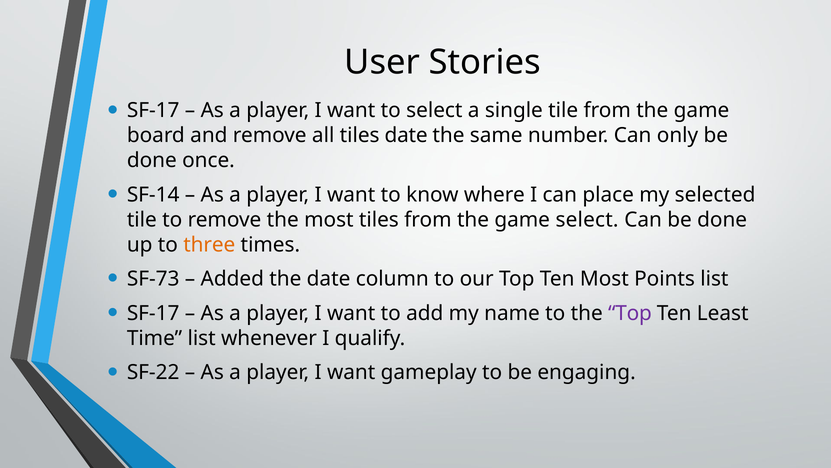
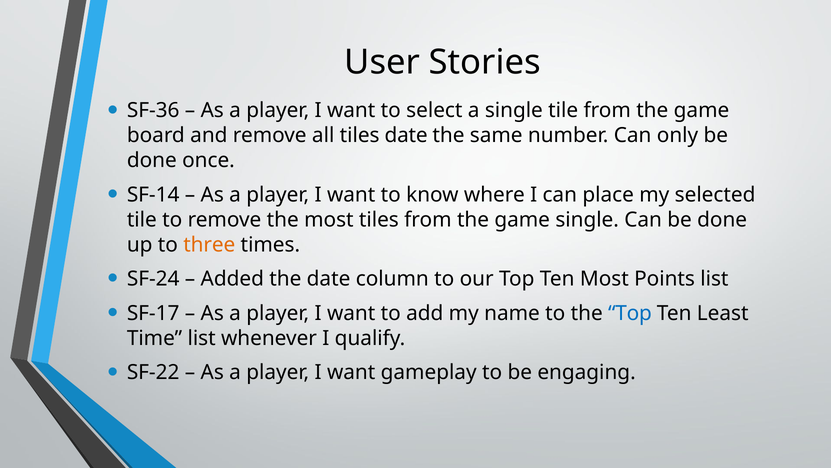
SF-17: SF-17 -> SF-36 (153, 110)
game select: select -> single (587, 219)
SF-73: SF-73 -> SF-24 (153, 279)
Top colour: purple -> blue (630, 313)
